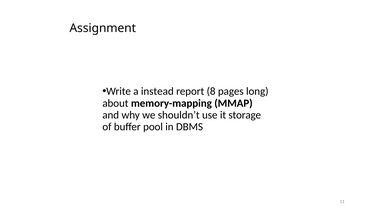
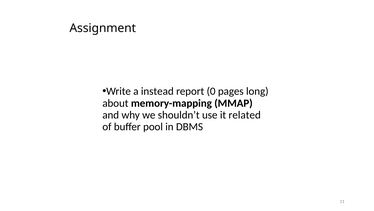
8: 8 -> 0 (211, 91)
storage: storage -> related (245, 115)
